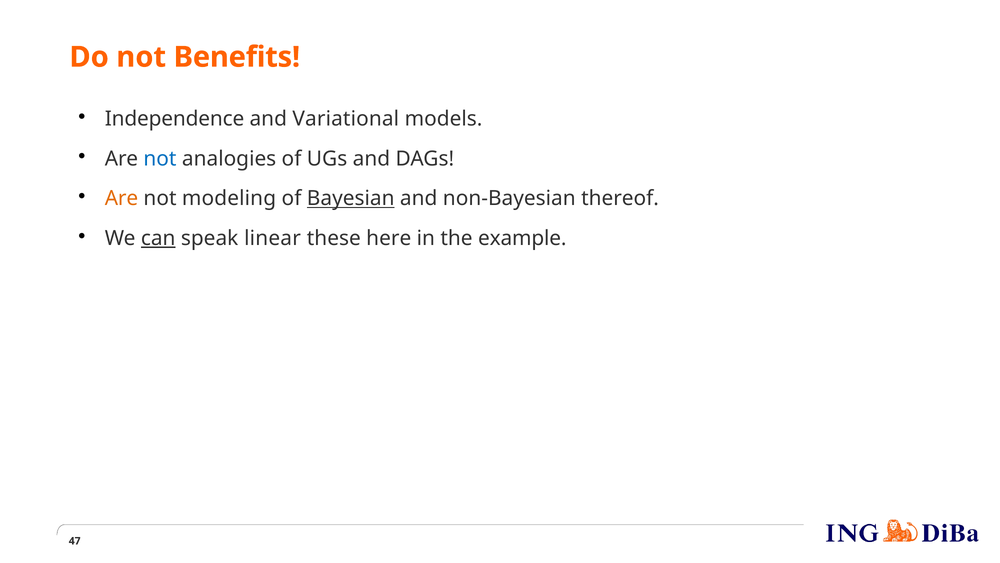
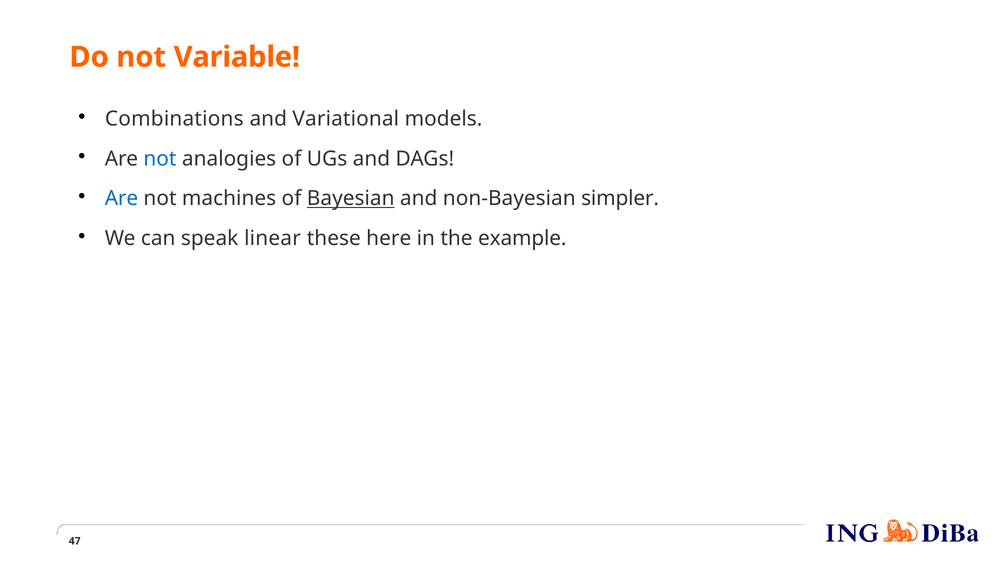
Benefits: Benefits -> Variable (237, 57)
Independence: Independence -> Combinations (174, 119)
Are colour: orange -> blue (121, 198)
modeling: modeling -> machines (229, 198)
thereof: thereof -> simpler (620, 198)
can underline: present -> none (158, 238)
